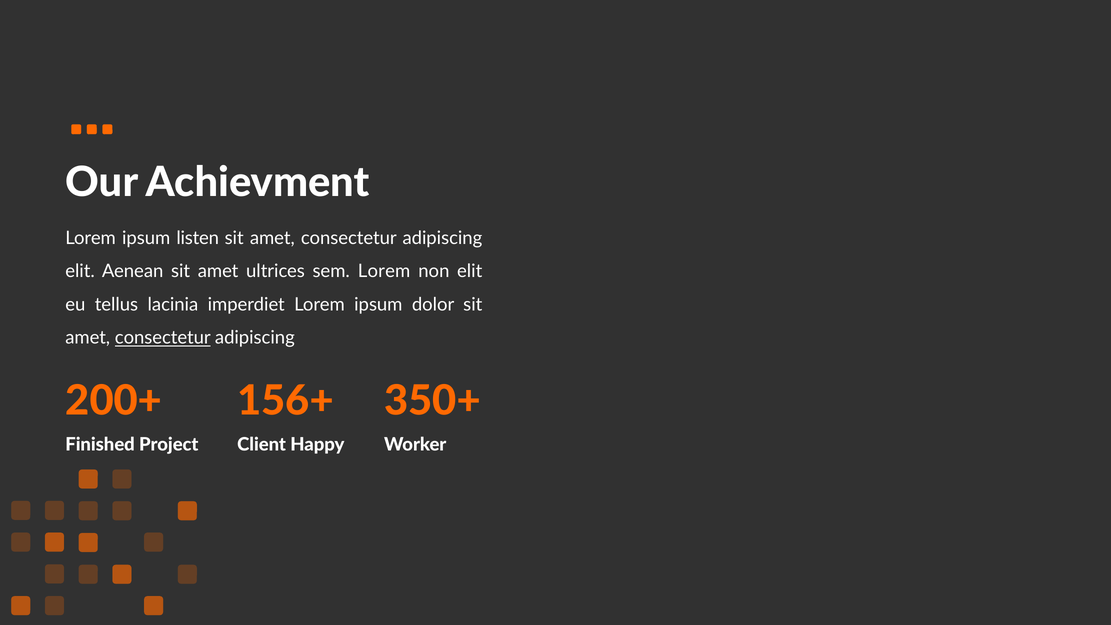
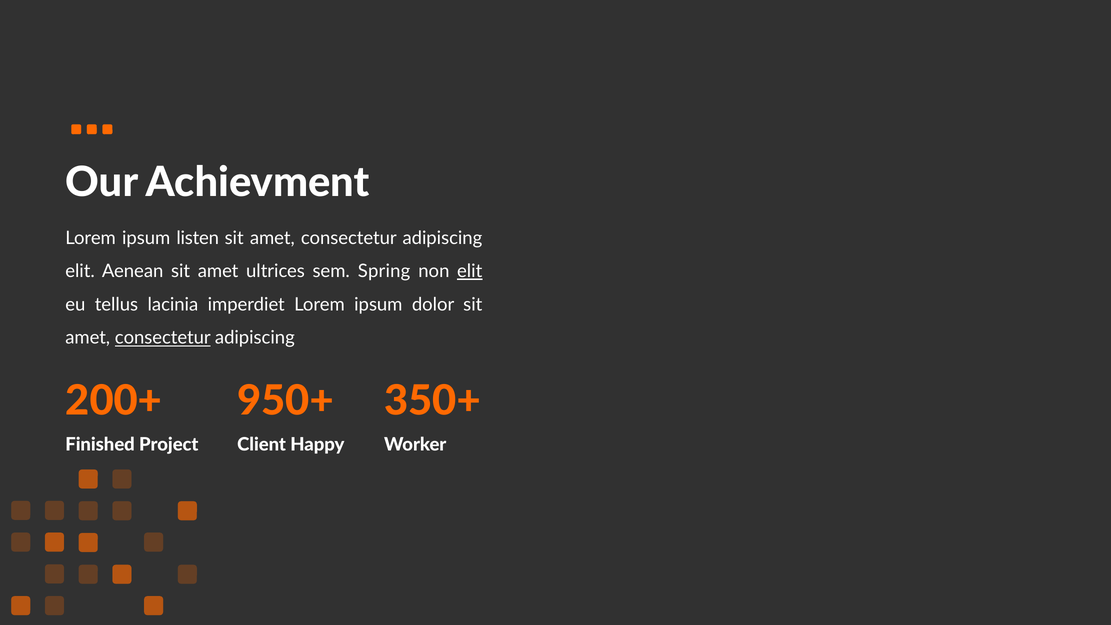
sem Lorem: Lorem -> Spring (384, 271)
elit underline: none -> present (470, 271)
156+: 156+ -> 950+ (285, 401)
